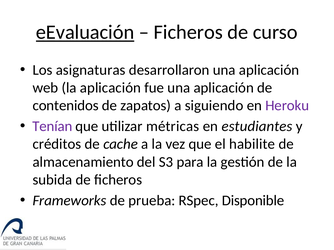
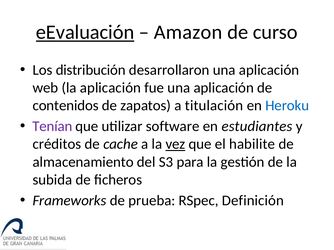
Ficheros: Ficheros -> Amazon (188, 32)
asignaturas: asignaturas -> distribución (91, 70)
siguiendo: siguiendo -> titulación (214, 106)
Heroku colour: purple -> blue (287, 106)
métricas: métricas -> software (173, 127)
vez underline: none -> present (175, 144)
Disponible: Disponible -> Definición (253, 201)
